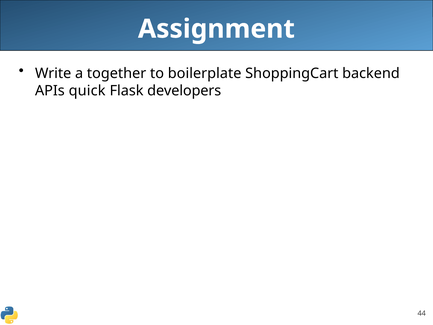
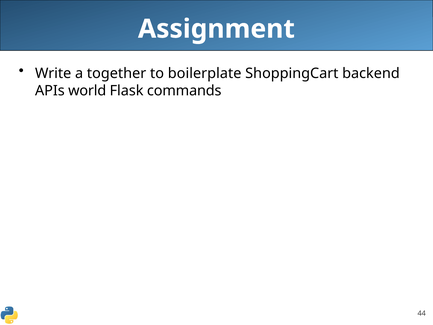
quick: quick -> world (87, 90)
developers: developers -> commands (184, 90)
